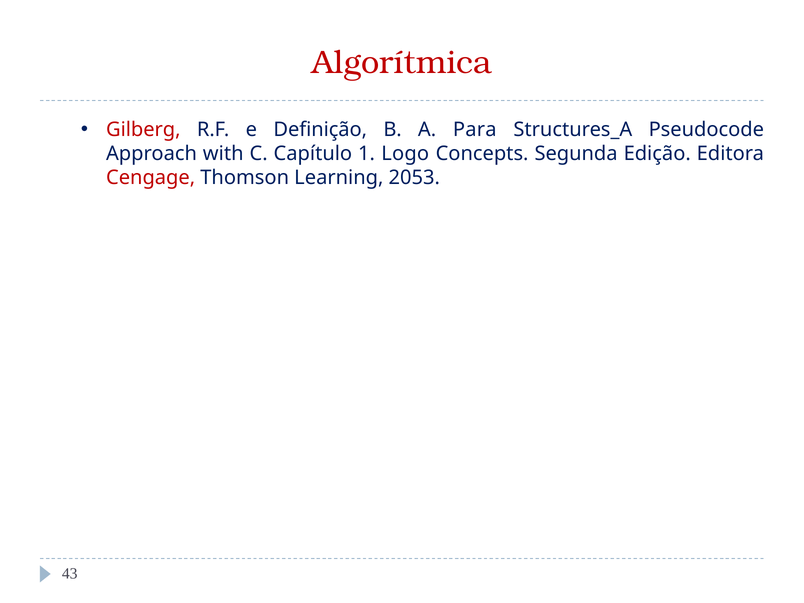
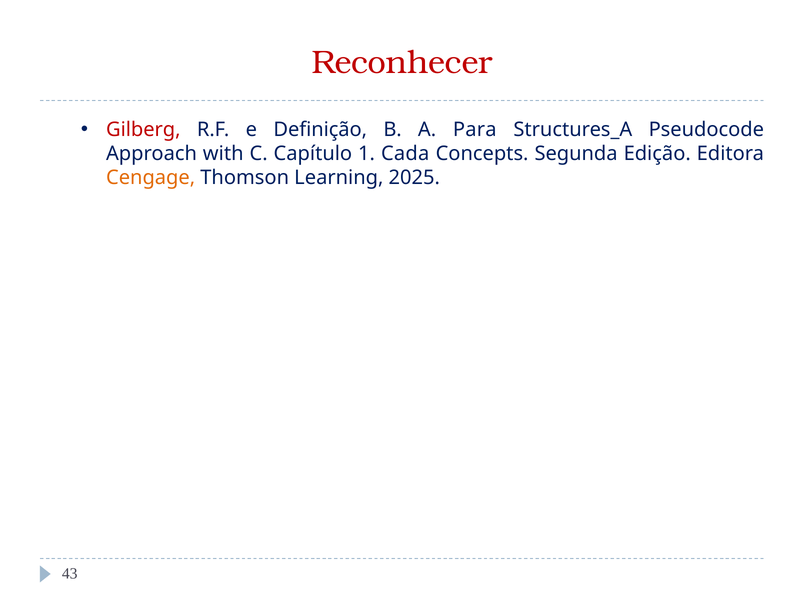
Algorítmica: Algorítmica -> Reconhecer (402, 63)
Logo: Logo -> Cada (405, 154)
Cengage colour: red -> orange (151, 178)
2053: 2053 -> 2025 (414, 178)
